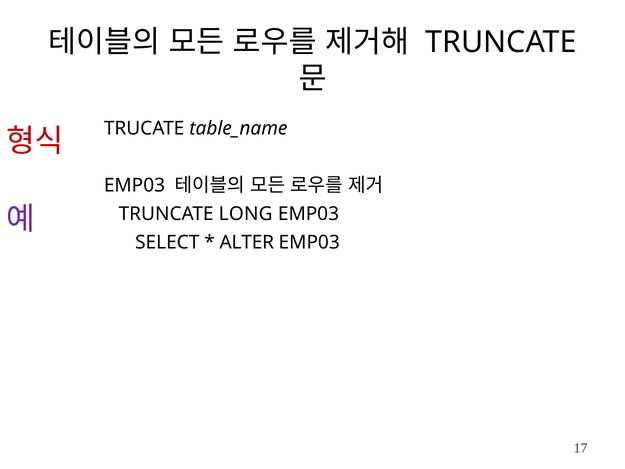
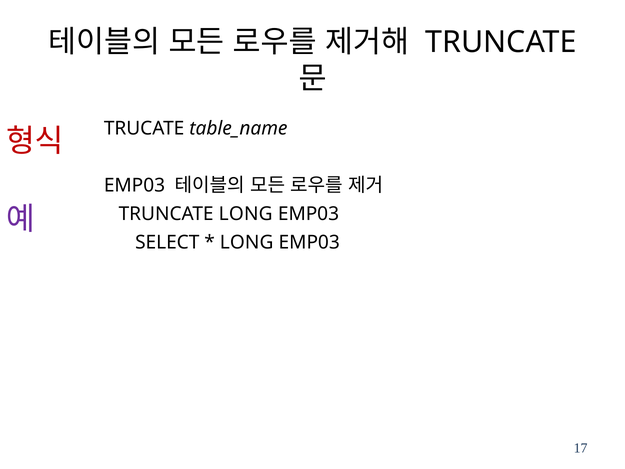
ALTER: ALTER -> LONG (247, 242)
